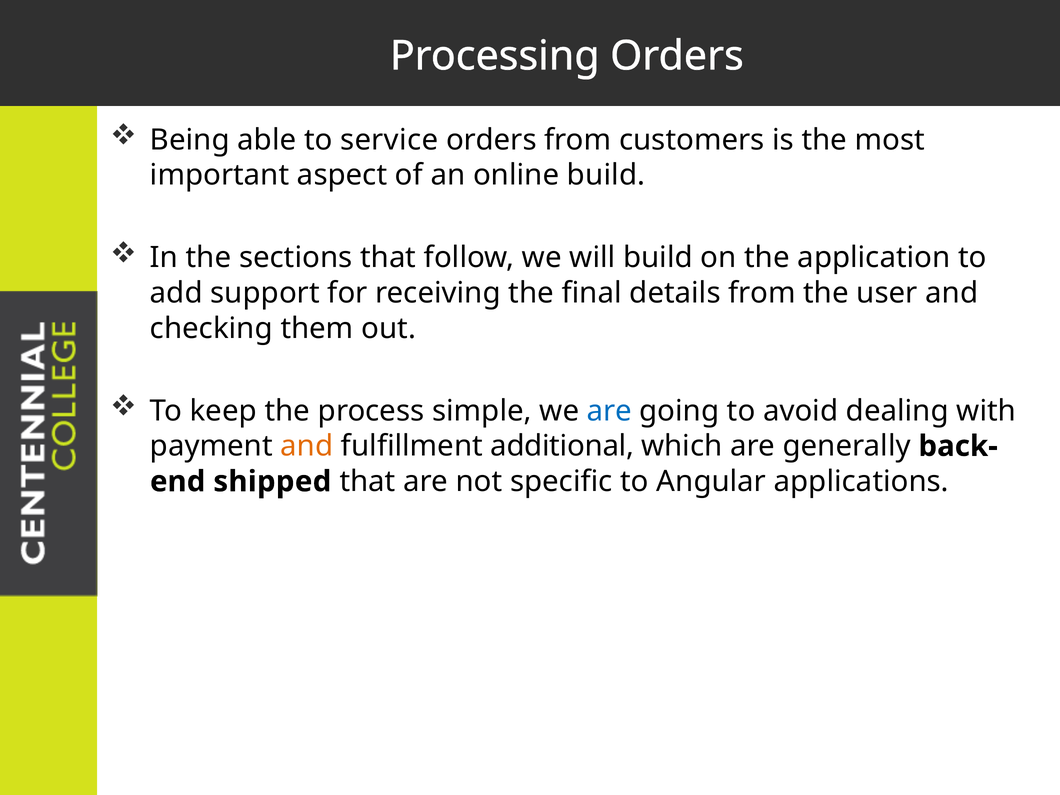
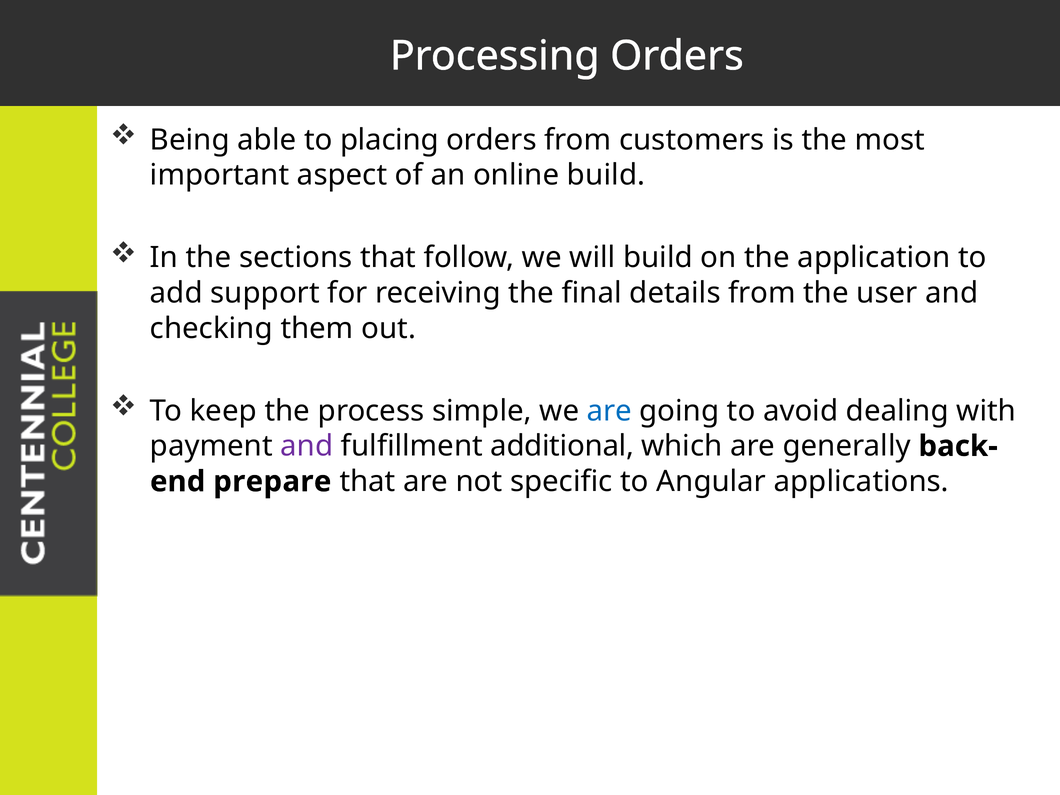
service: service -> placing (389, 140)
and colour: orange -> purple (307, 446)
shipped: shipped -> prepare (272, 482)
